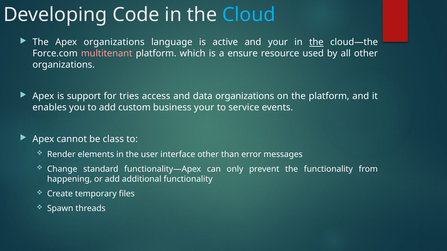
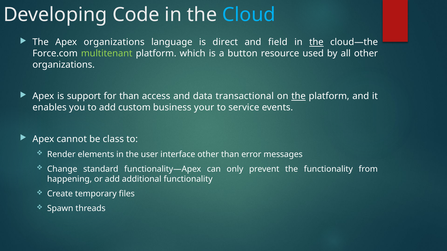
active: active -> direct (225, 42)
and your: your -> field (278, 42)
multitenant colour: pink -> light green (107, 54)
ensure: ensure -> button (243, 54)
for tries: tries -> than (129, 96)
data organizations: organizations -> transactional (245, 96)
the underline: none -> present (299, 96)
